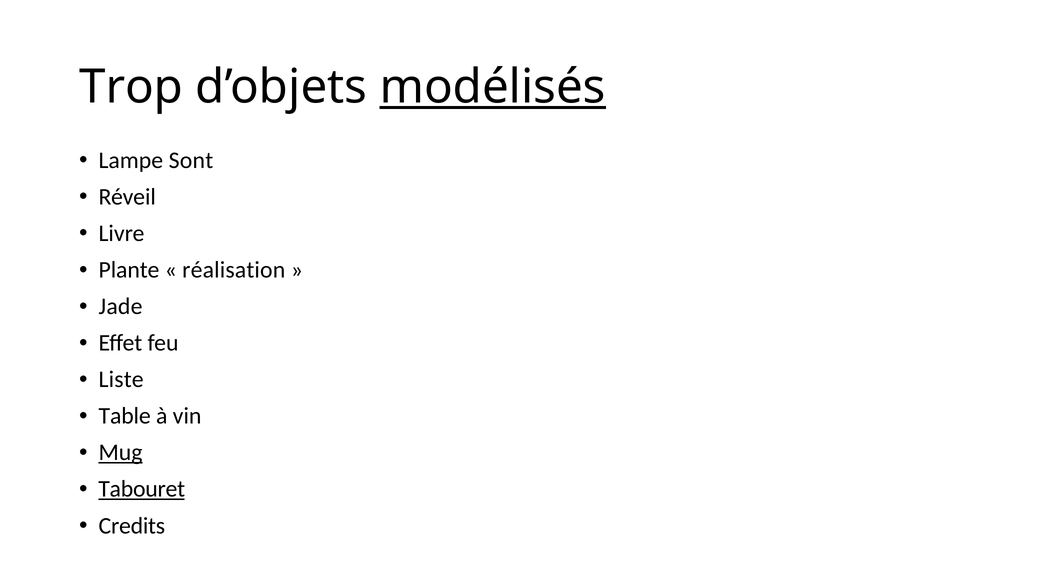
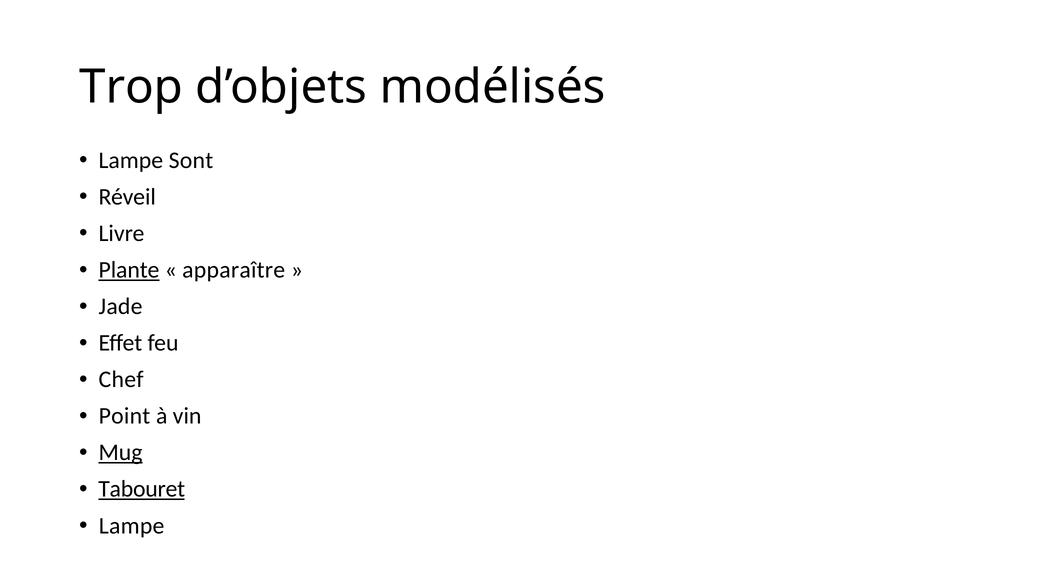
modélisés underline: present -> none (493, 87)
Plante underline: none -> present (129, 270)
réalisation: réalisation -> apparaître (234, 270)
Liste: Liste -> Chef (121, 380)
Table: Table -> Point (124, 416)
Credits: Credits -> Lampe (132, 526)
